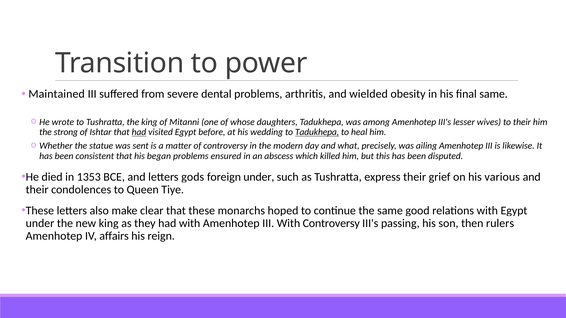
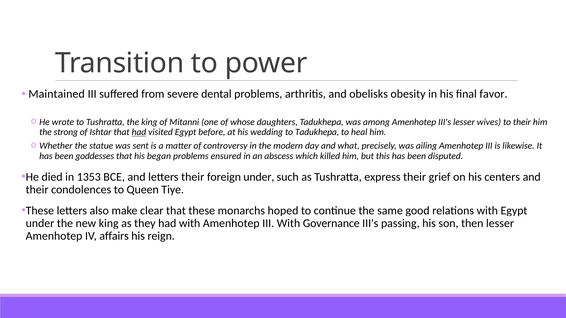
wielded: wielded -> obelisks (369, 94)
final same: same -> favor (494, 94)
Tadukhepa underline: present -> none (317, 132)
consistent: consistent -> goddesses (95, 156)
gods: gods -> their (193, 177)
various: various -> centers (502, 177)
With Controversy: Controversy -> Governance (331, 224)
then rulers: rulers -> lesser (500, 224)
